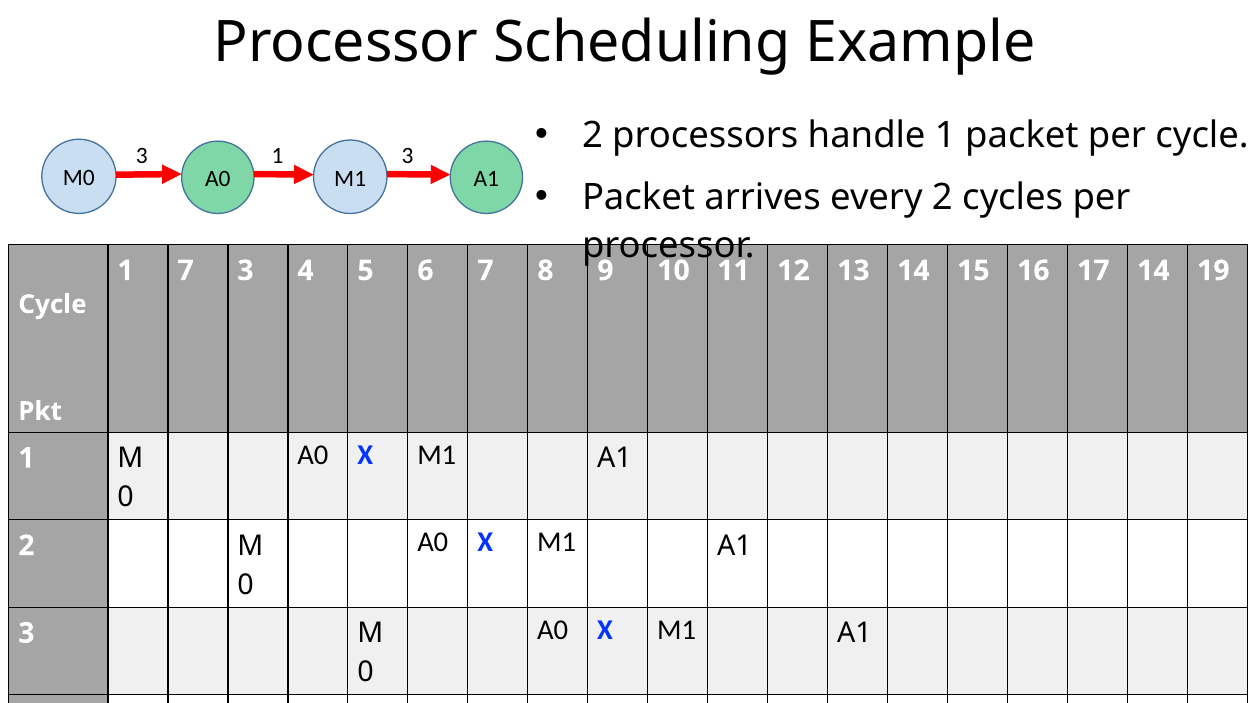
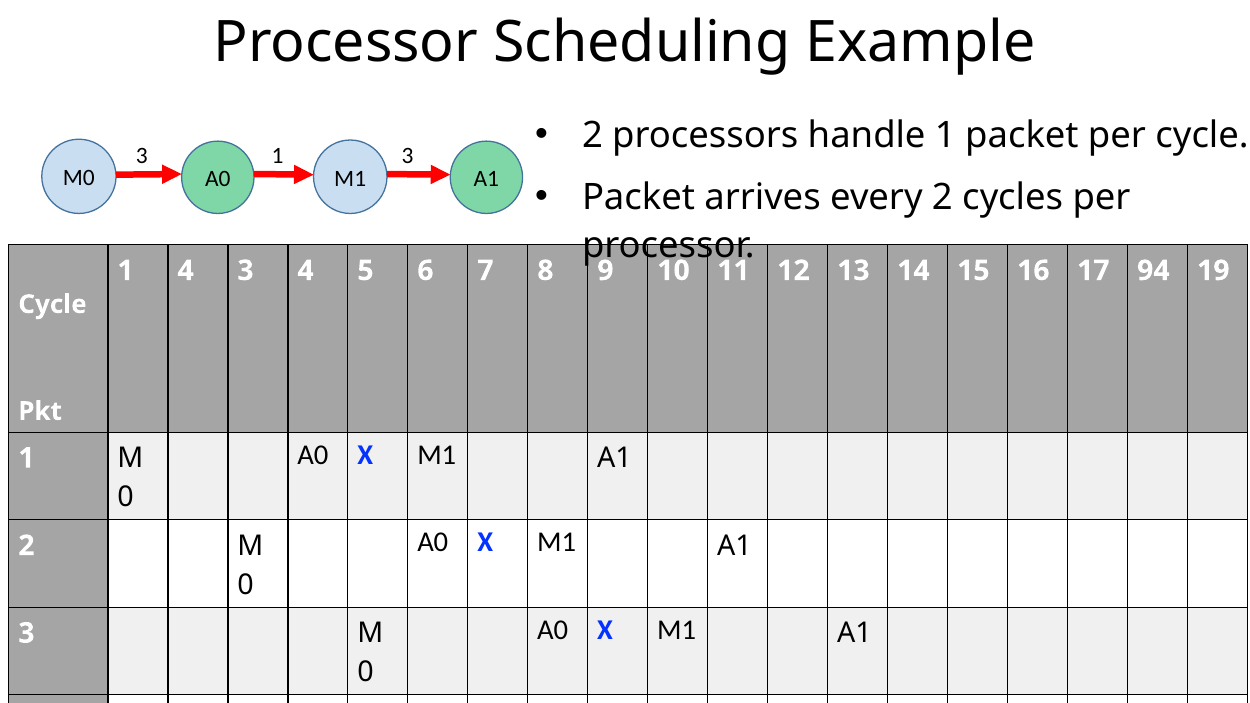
1 7: 7 -> 4 (186, 271)
17 14: 14 -> 94 (1153, 271)
